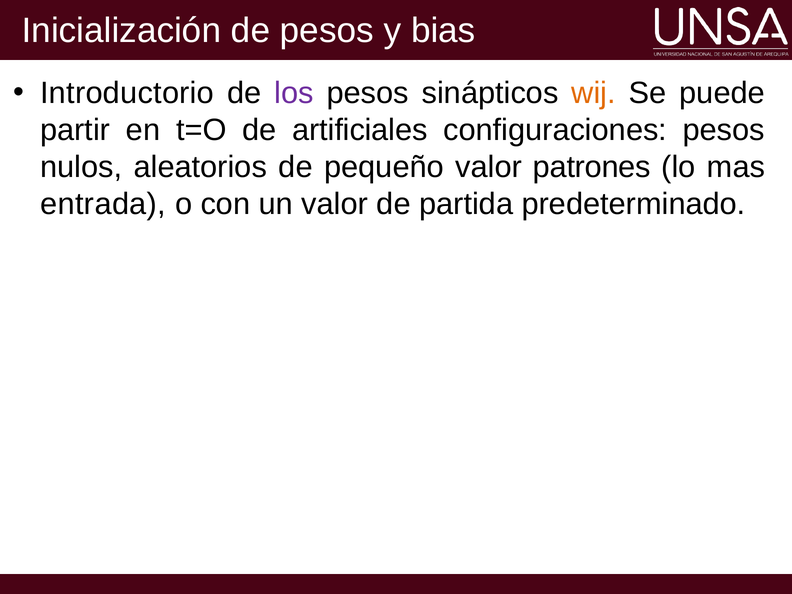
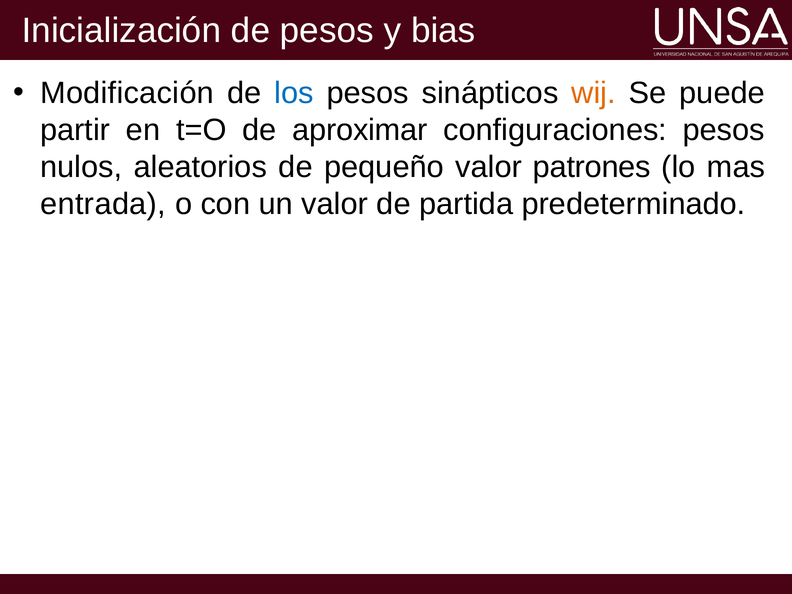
Introductorio: Introductorio -> Modificación (127, 93)
los colour: purple -> blue (294, 93)
artificiales: artificiales -> aproximar (360, 130)
